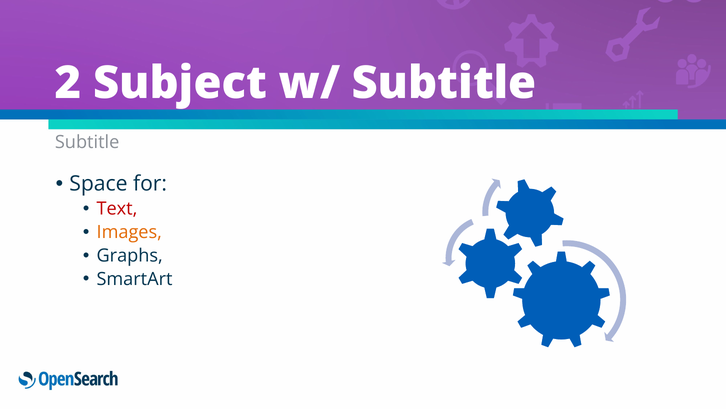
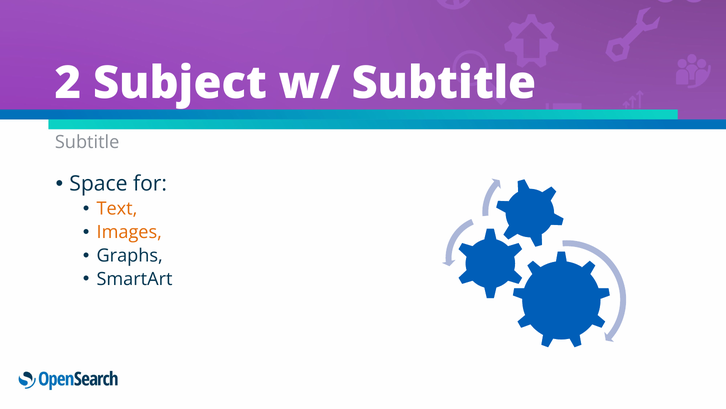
Text colour: red -> orange (117, 209)
